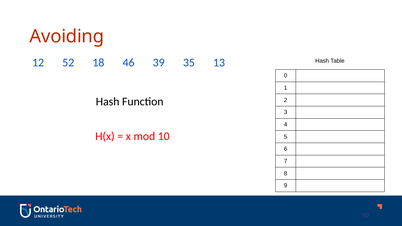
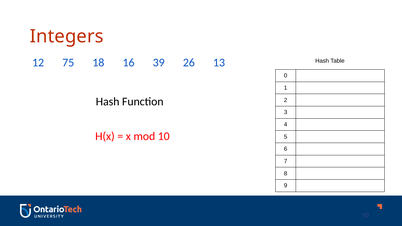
Avoiding: Avoiding -> Integers (67, 36)
52: 52 -> 75 (68, 63)
46: 46 -> 16 (129, 63)
35: 35 -> 26 (189, 63)
